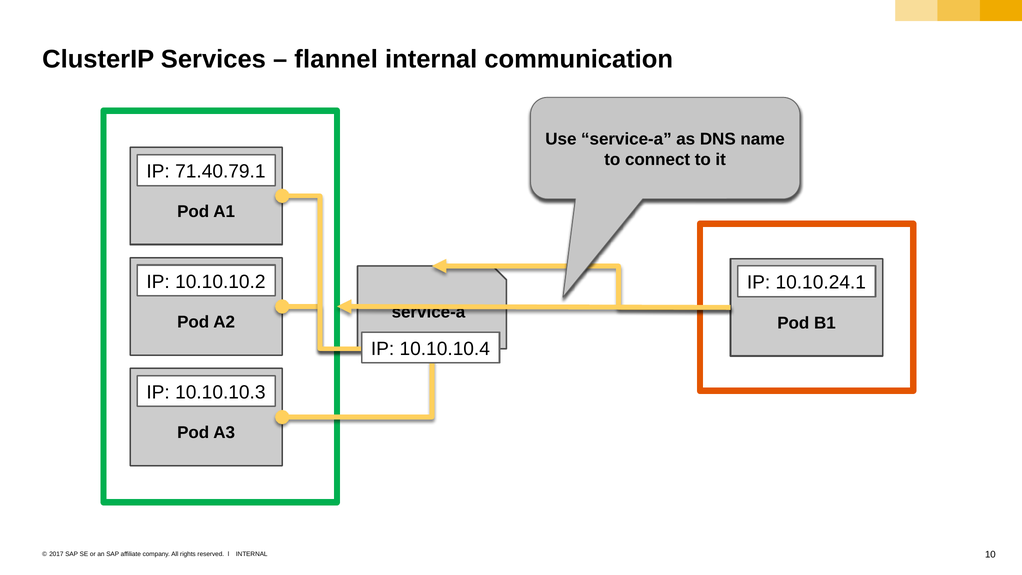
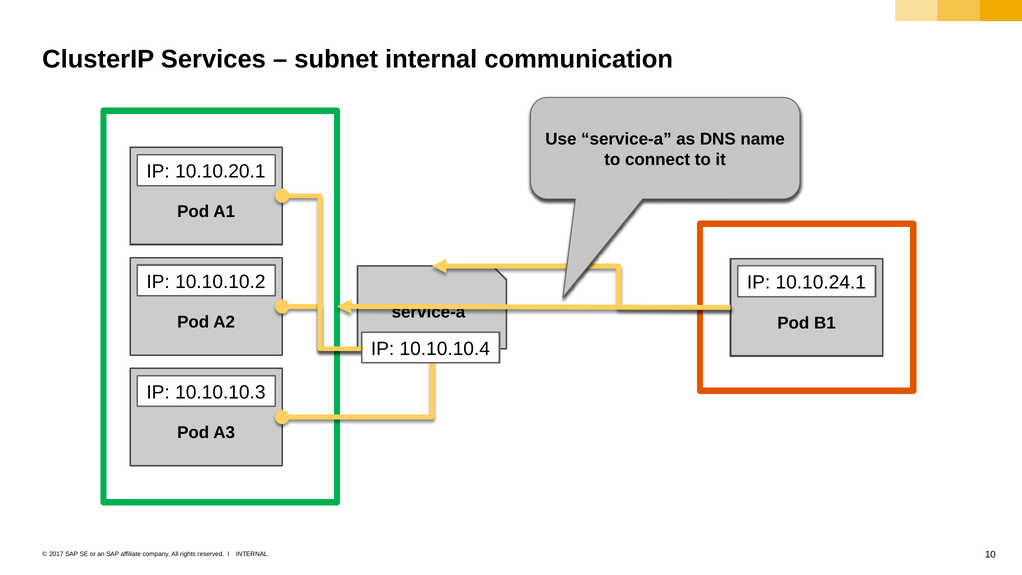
flannel: flannel -> subnet (336, 59)
71.40.79.1: 71.40.79.1 -> 10.10.20.1 (220, 172)
